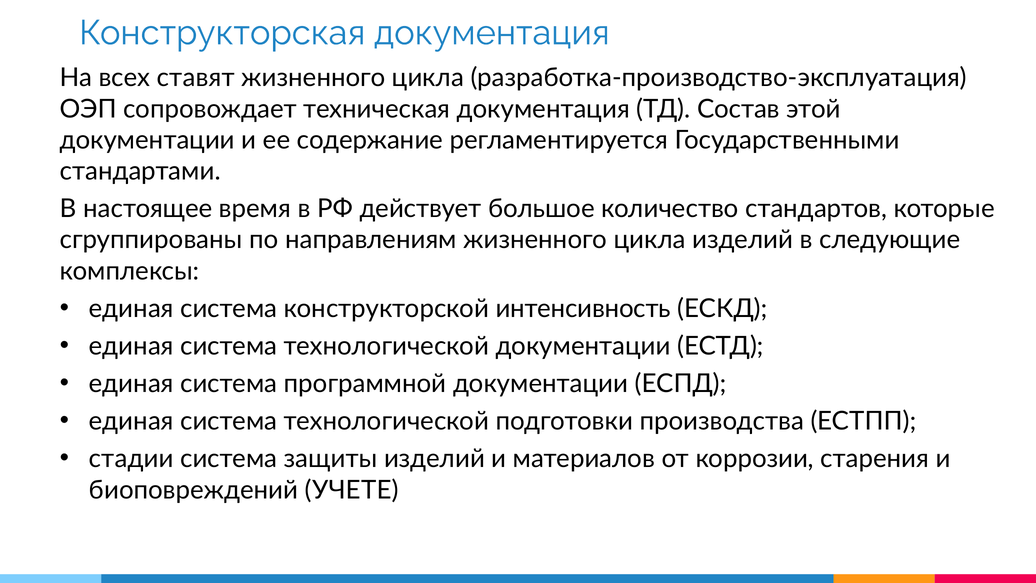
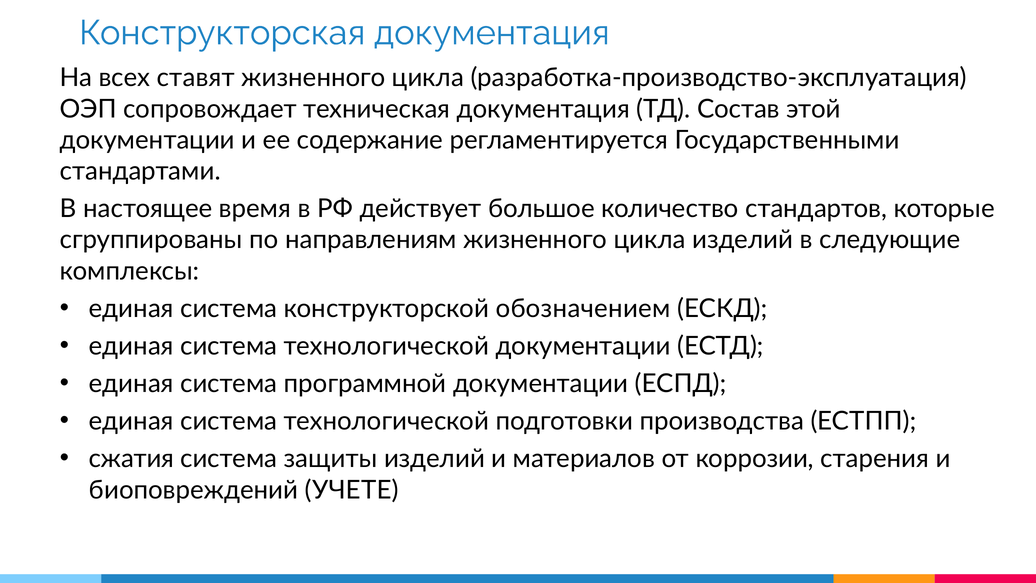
интенсивность: интенсивность -> обозначением (583, 308)
стадии: стадии -> сжатия (131, 459)
